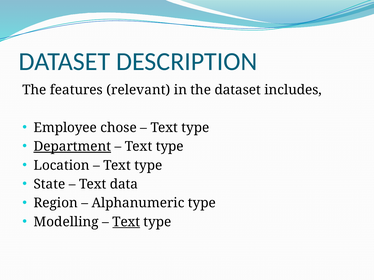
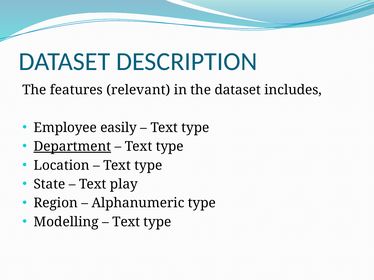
chose: chose -> easily (119, 128)
data: data -> play (124, 185)
Text underline: present -> none (126, 222)
